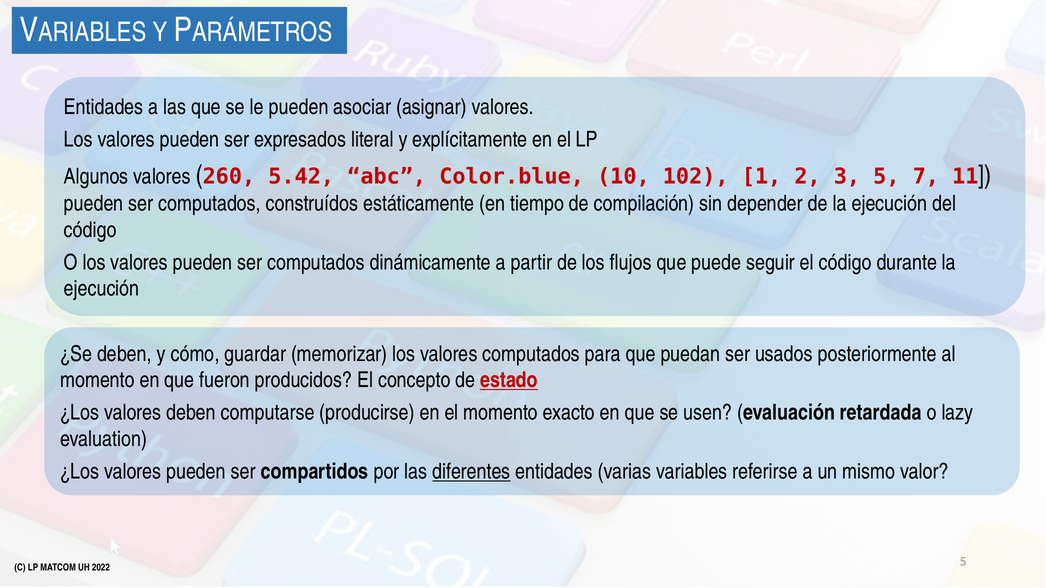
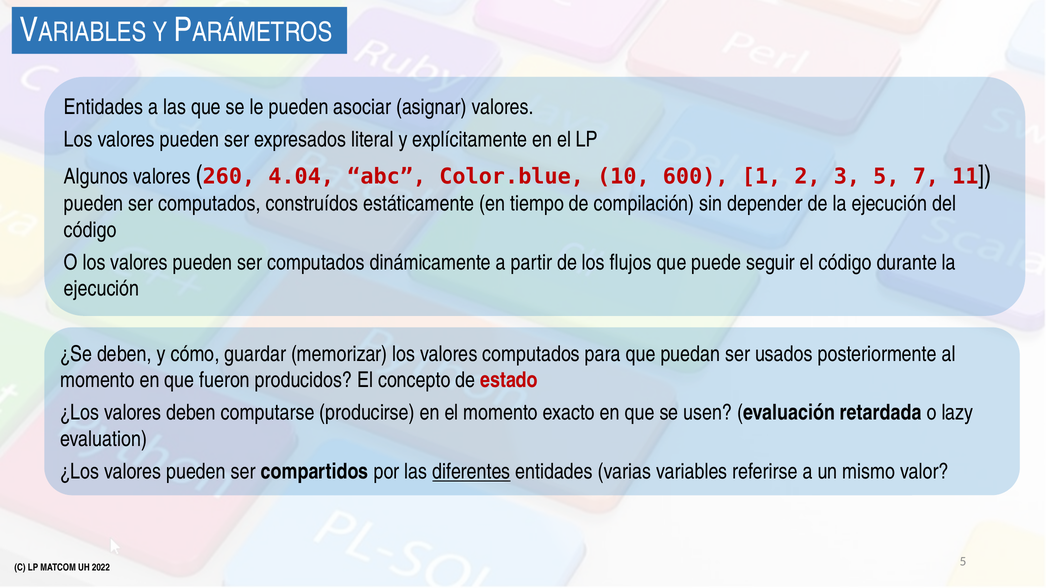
5.42: 5.42 -> 4.04 (301, 177)
102: 102 -> 600 (696, 177)
estado underline: present -> none (509, 380)
